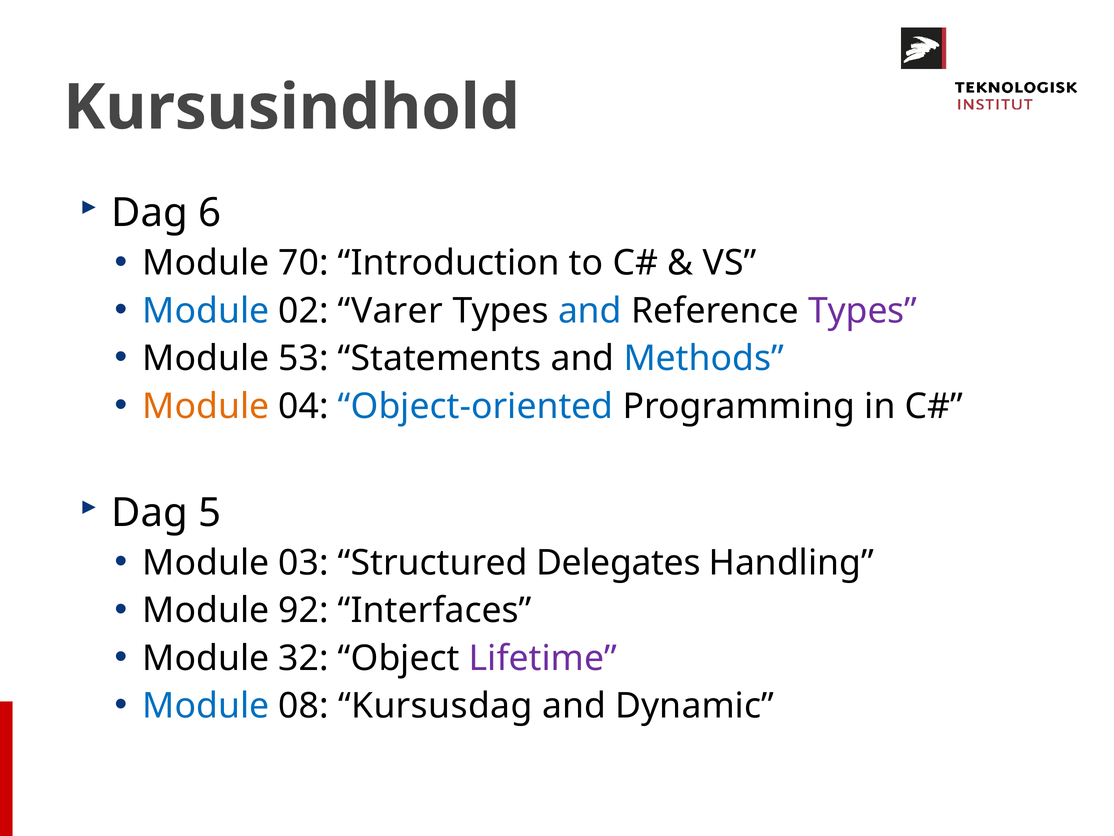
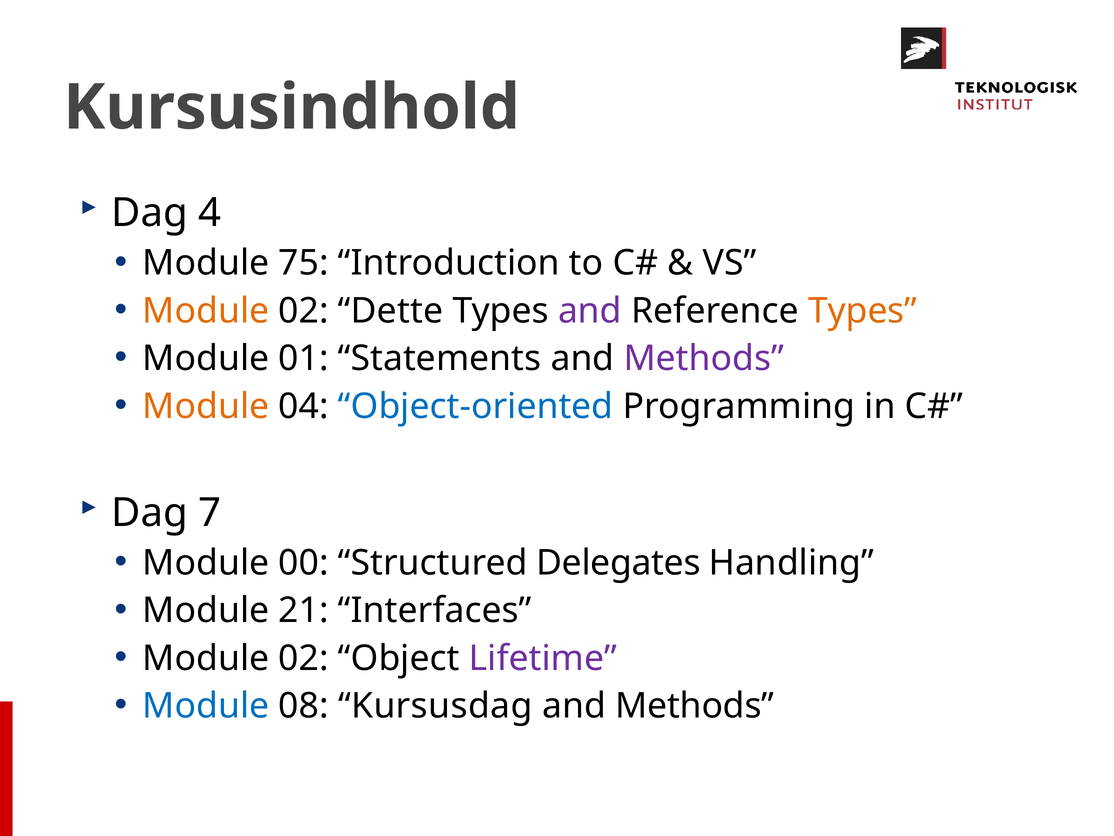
6: 6 -> 4 (210, 213)
70: 70 -> 75 (304, 263)
Module colour: blue -> orange (206, 311)
Varer: Varer -> Dette (391, 311)
and colour: blue -> purple (590, 311)
Types colour: purple -> orange (863, 311)
53: 53 -> 01 (304, 358)
Methods colour: blue -> purple (704, 358)
5: 5 -> 7 (210, 512)
03: 03 -> 00 (304, 563)
92: 92 -> 21 (304, 610)
32: 32 -> 02 (304, 658)
Dynamic: Dynamic -> Methods (695, 706)
